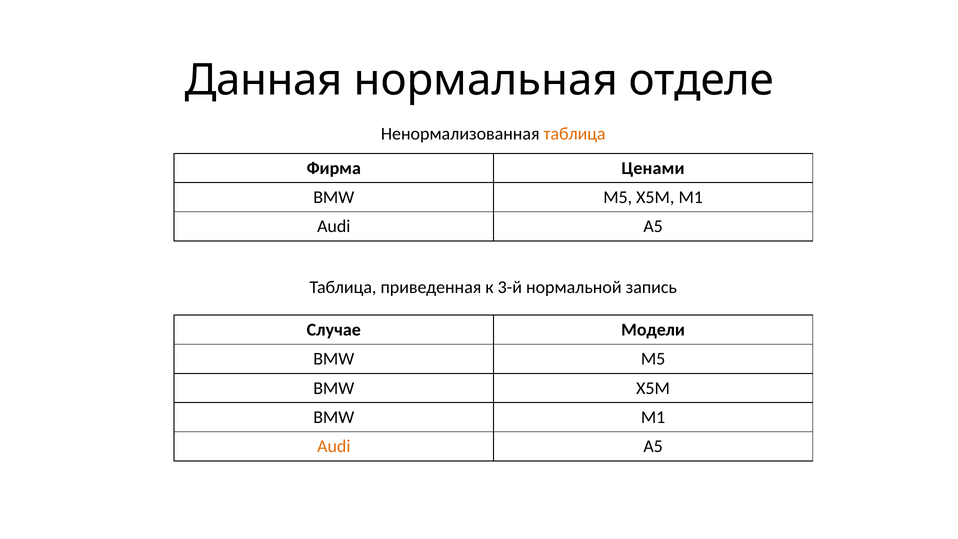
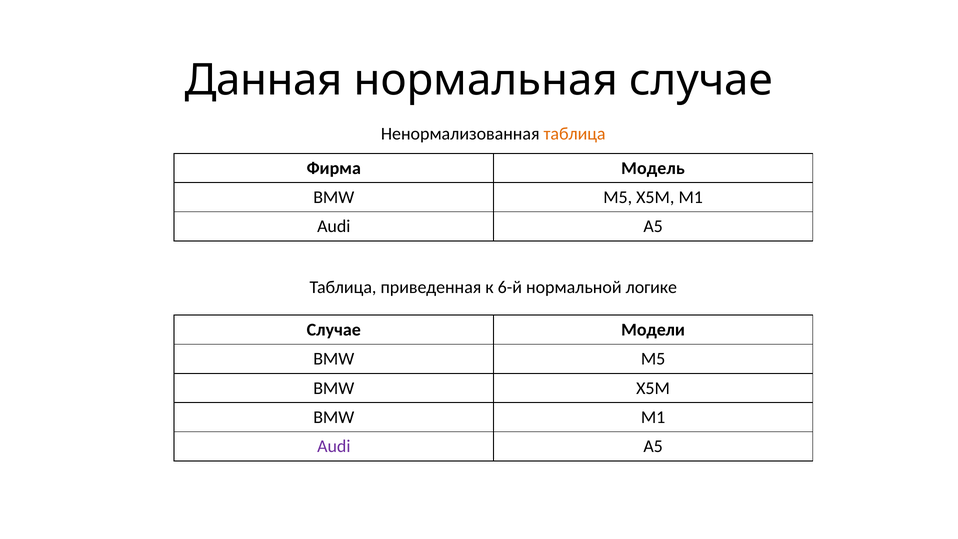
нормальная отделе: отделе -> случае (701, 80)
Ценами: Ценами -> Модель (653, 168)
3-й: 3-й -> 6-й (510, 287)
запись: запись -> логике (651, 287)
Audi colour: orange -> purple (334, 446)
